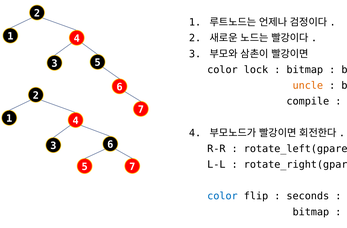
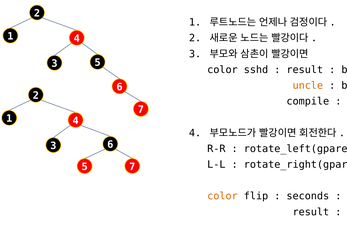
lock: lock -> sshd (256, 70)
bitmap: bitmap -> result (305, 70)
color colour: blue -> orange (222, 196)
bitmap: bitmap -> result (311, 212)
